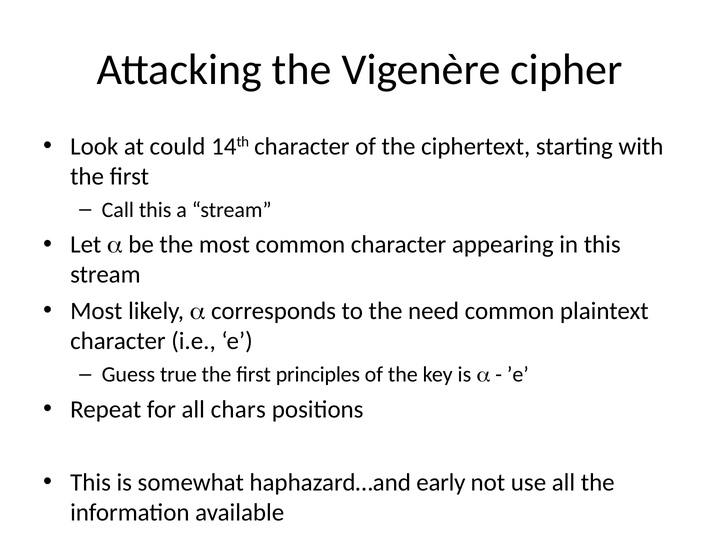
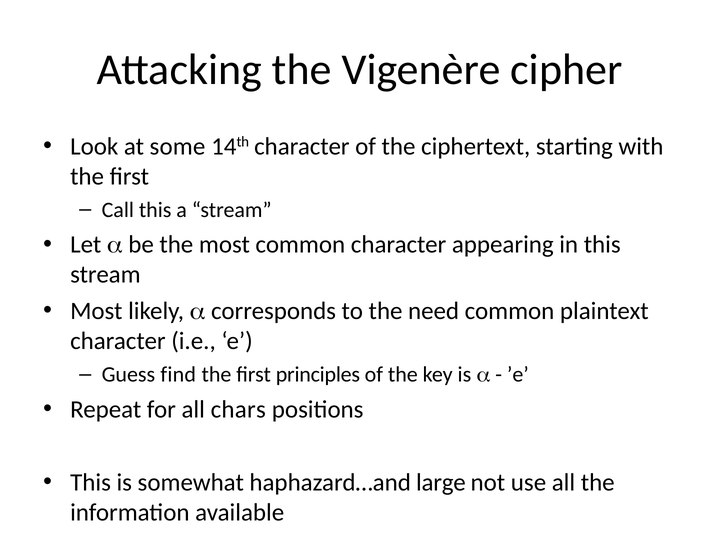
could: could -> some (177, 146)
true: true -> find (178, 375)
early: early -> large (441, 482)
